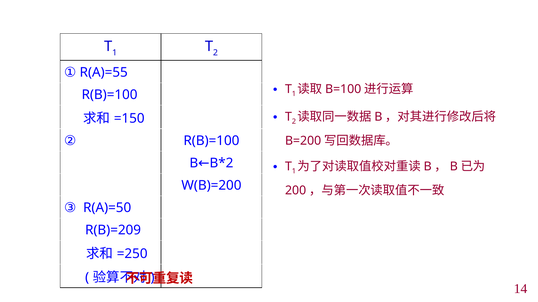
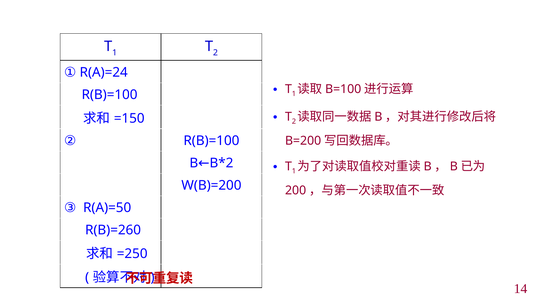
R(A)=55: R(A)=55 -> R(A)=24 (104, 72)
R(B)=209: R(B)=209 -> R(B)=260 (113, 231)
